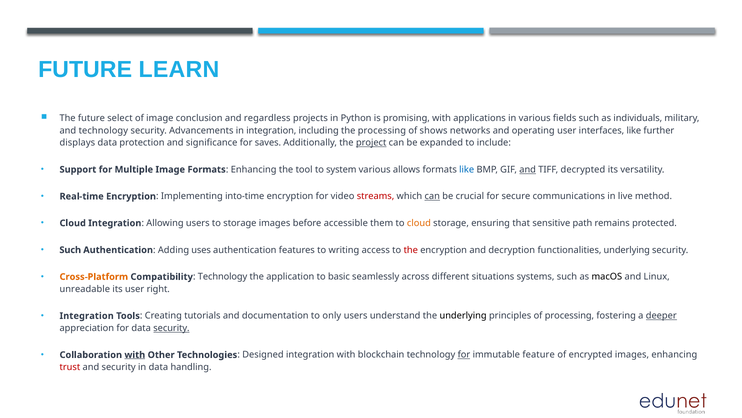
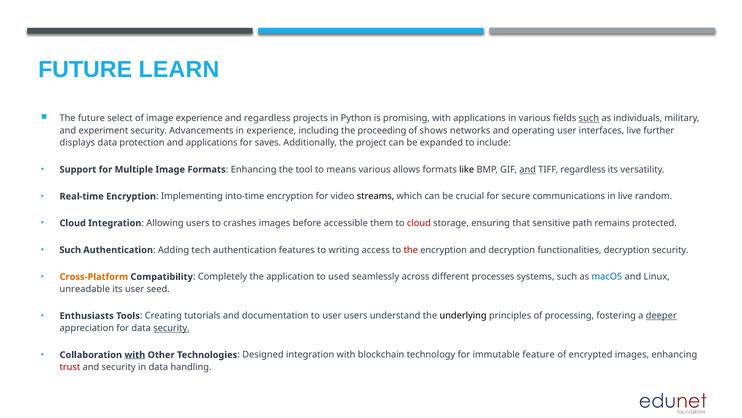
image conclusion: conclusion -> experience (199, 118)
such underline: none -> present (589, 118)
and technology: technology -> experiment (103, 130)
in integration: integration -> experience (271, 130)
the processing: processing -> proceeding (382, 130)
interfaces like: like -> live (634, 130)
and significance: significance -> applications (212, 143)
project underline: present -> none (371, 143)
system: system -> means (341, 169)
like colour: blue -> black (467, 169)
TIFF decrypted: decrypted -> regardless (583, 169)
streams colour: red -> black (376, 196)
can underline: present -> none (432, 196)
method: method -> random (654, 196)
to storage: storage -> crashes (240, 223)
cloud colour: orange -> red (419, 223)
uses: uses -> tech (201, 250)
functionalities underlying: underlying -> decryption (627, 250)
Compatibility Technology: Technology -> Completely (223, 276)
basic: basic -> used (339, 276)
situations: situations -> processes (493, 276)
macOS colour: black -> blue (607, 276)
right: right -> seed (158, 289)
Integration: Integration -> Enthusiasts (87, 315)
to only: only -> user (332, 315)
for underline: present -> none (464, 354)
